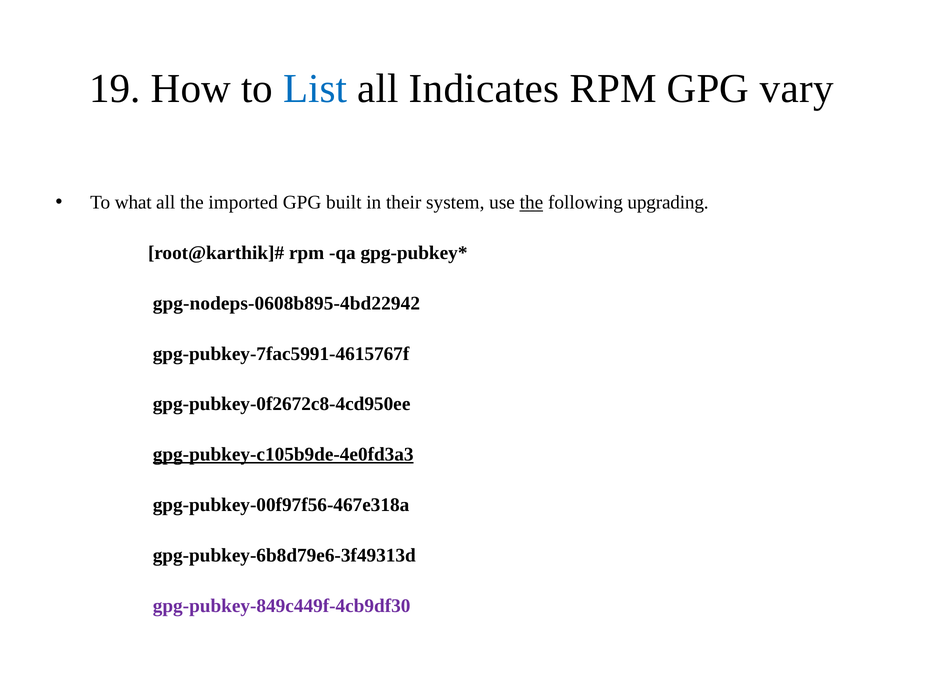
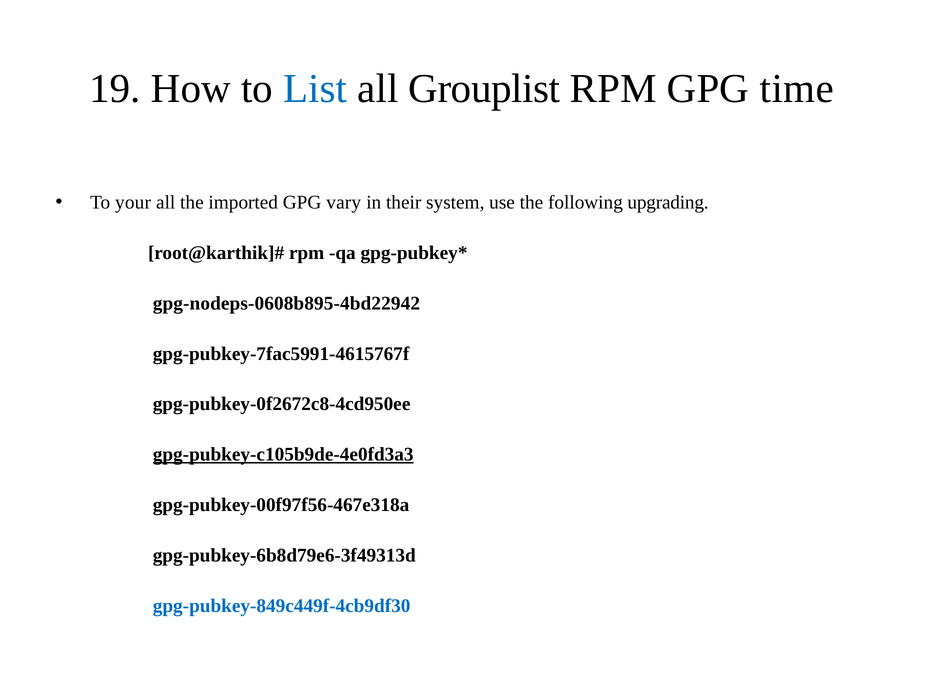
Indicates: Indicates -> Grouplist (484, 88)
vary: vary -> time (797, 88)
what: what -> your (133, 203)
built: built -> vary (344, 203)
the underline: present -> none (531, 203)
gpg-pubkey-849c449f-4cb9df30 colour: purple -> blue (282, 605)
